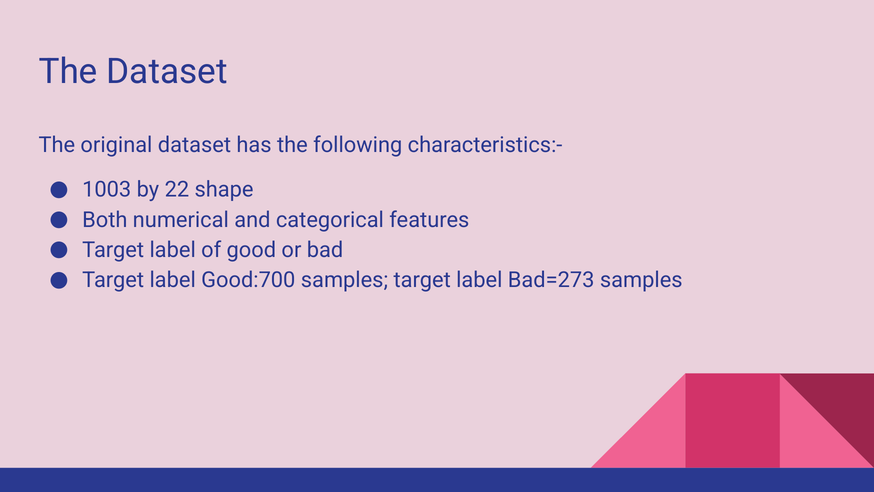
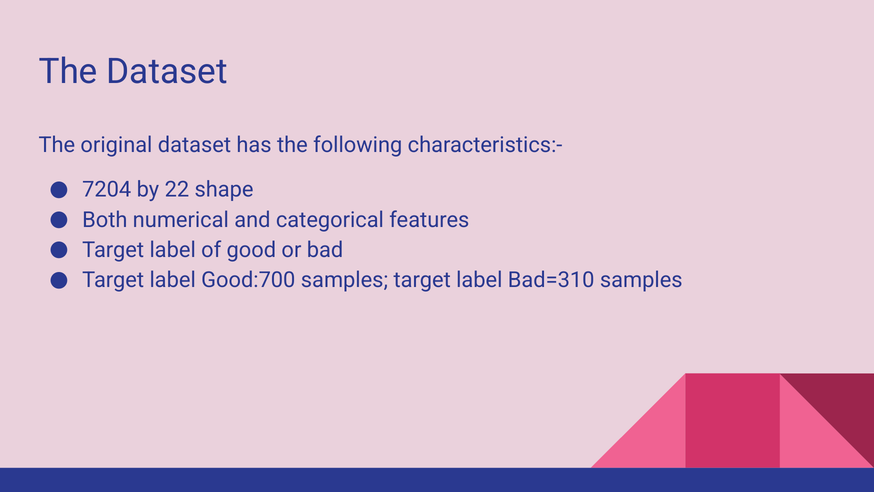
1003: 1003 -> 7204 (107, 190)
Bad=273: Bad=273 -> Bad=310 (551, 280)
